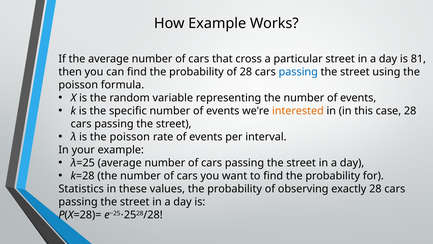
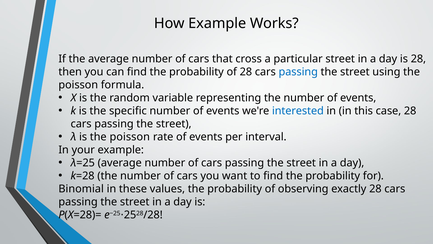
is 81: 81 -> 28 (418, 59)
interested colour: orange -> blue (298, 111)
Statistics: Statistics -> Binomial (81, 189)
